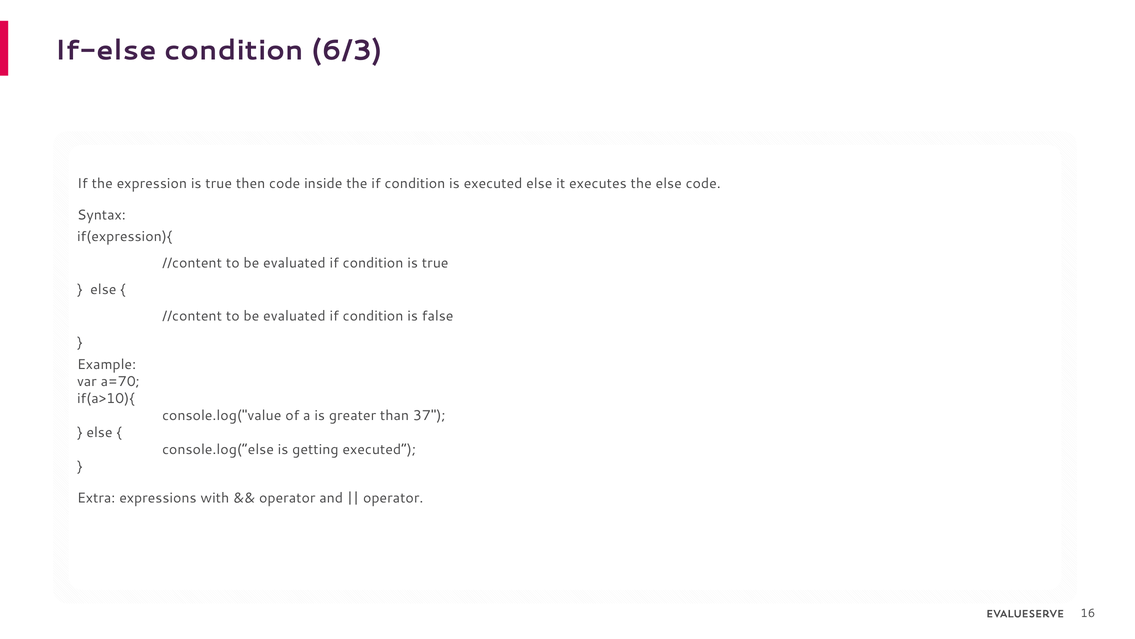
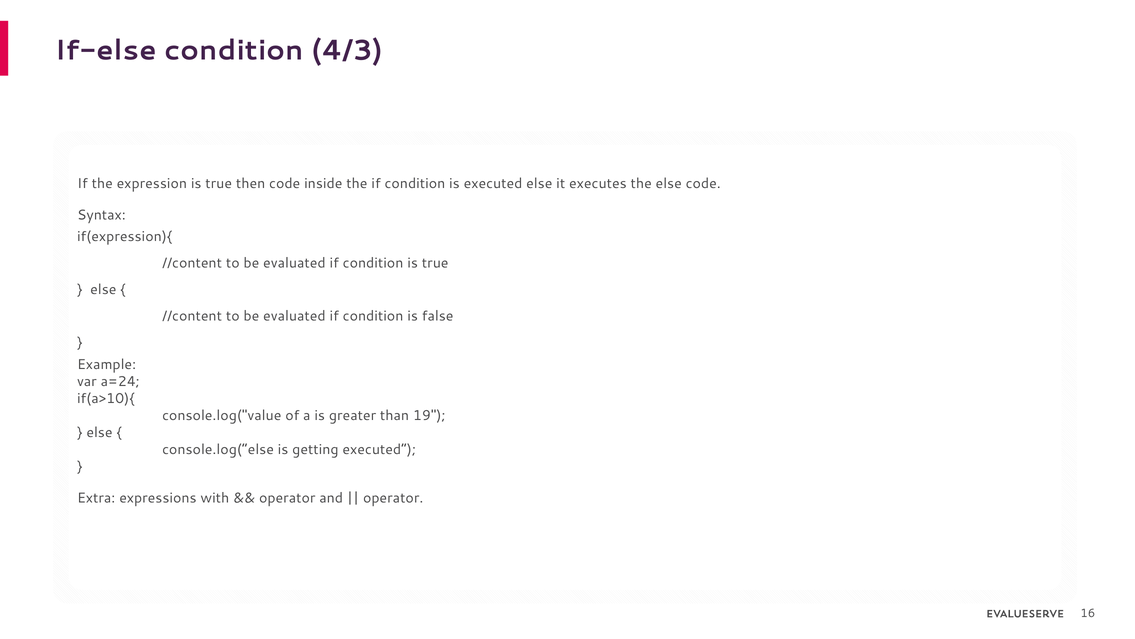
6/3: 6/3 -> 4/3 (347, 50)
a=70: a=70 -> a=24 (120, 381)
37: 37 -> 19 (429, 415)
